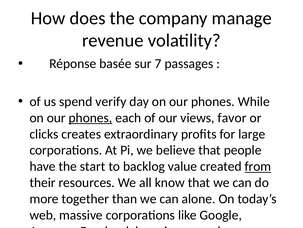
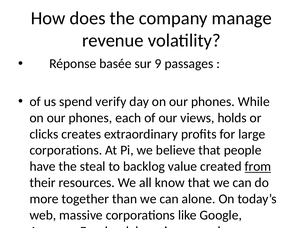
7: 7 -> 9 (158, 64)
phones underline: present -> none (90, 117)
favor: favor -> holds (232, 117)
start: start -> steal (93, 166)
